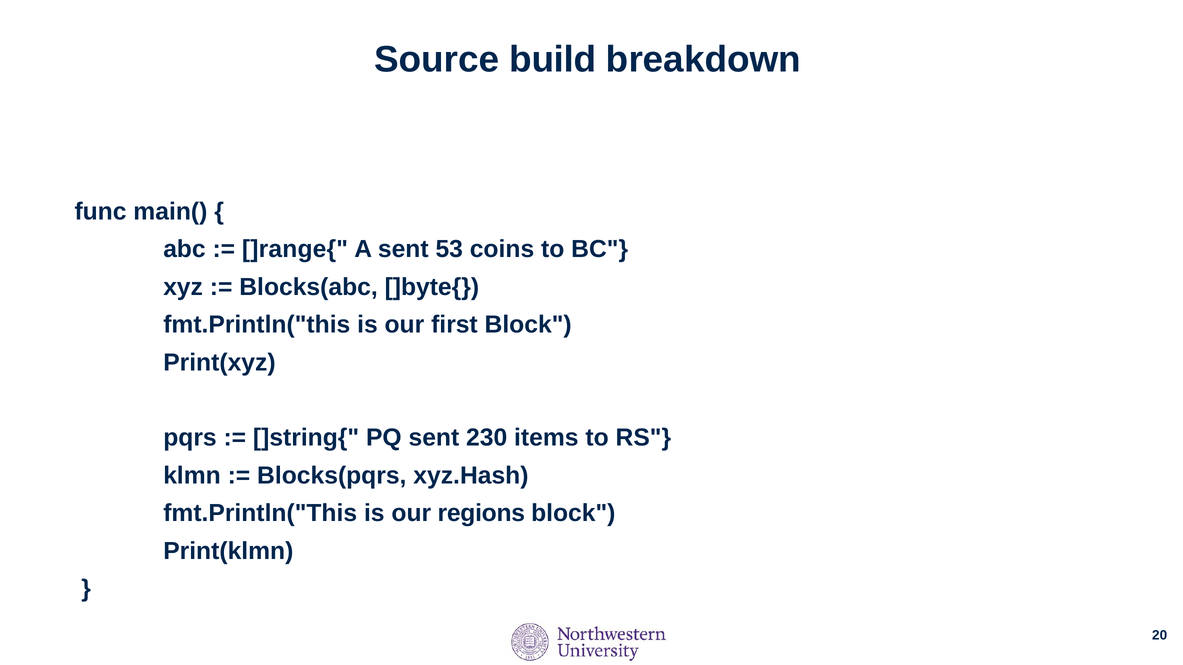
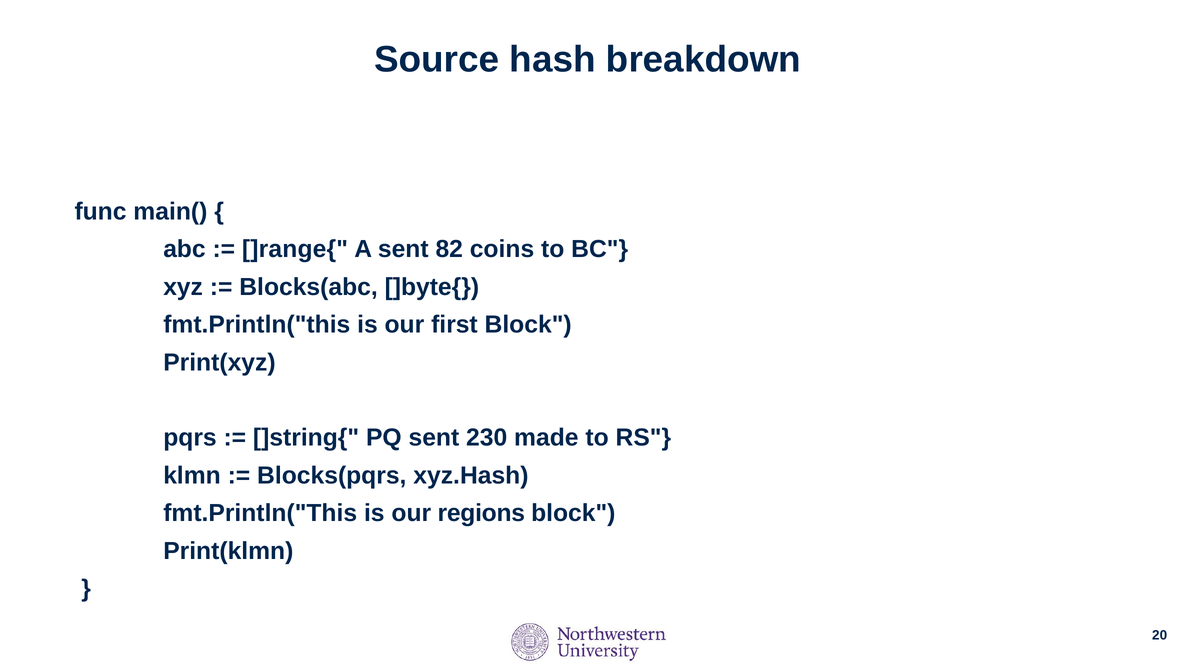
build: build -> hash (553, 60)
53: 53 -> 82 (449, 250)
items: items -> made (546, 438)
